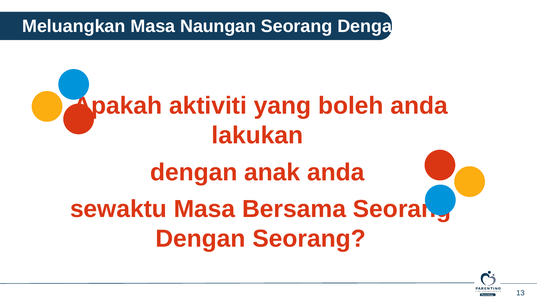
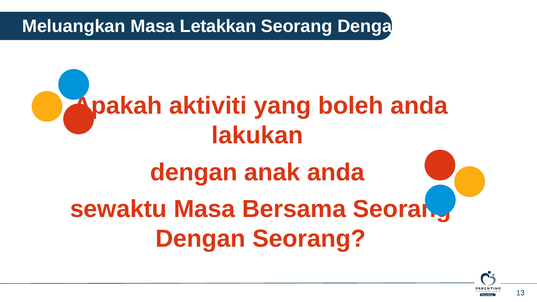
Naungan: Naungan -> Letakkan (218, 26)
